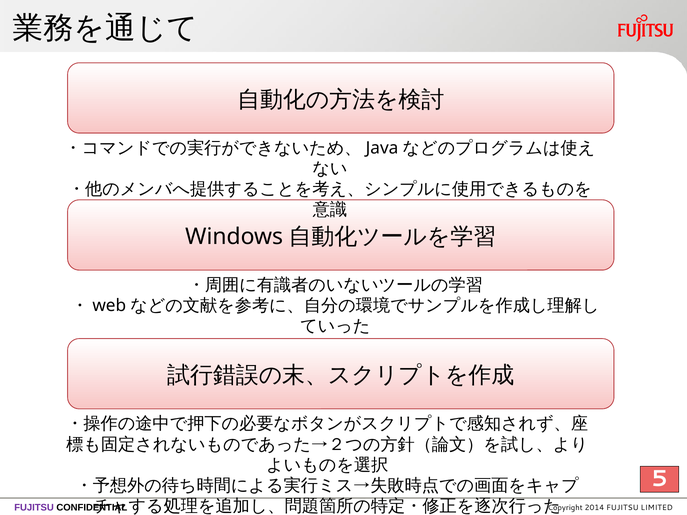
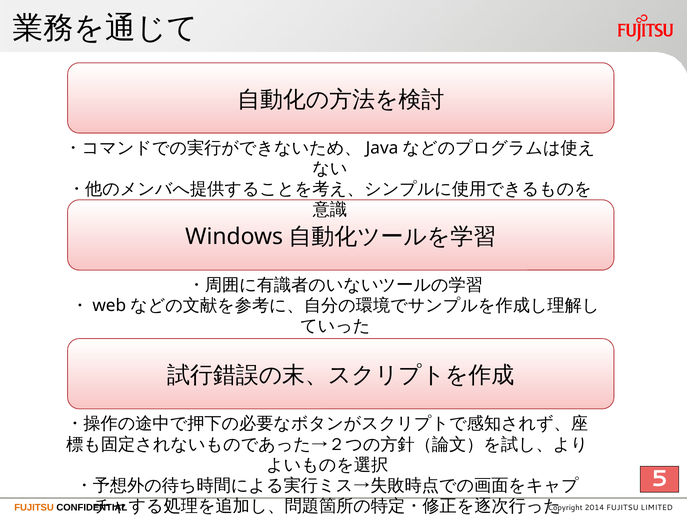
FUJITSU colour: purple -> orange (34, 508)
